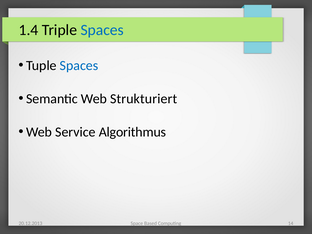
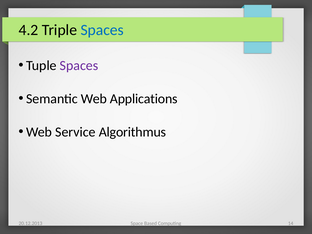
1.4: 1.4 -> 4.2 (29, 30)
Spaces colour: blue -> purple (79, 65)
Strukturiert: Strukturiert -> Applications (144, 99)
